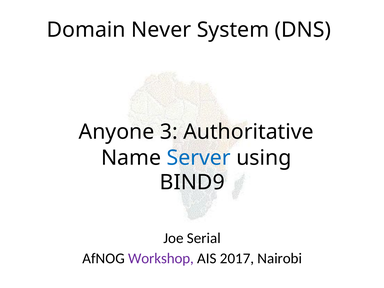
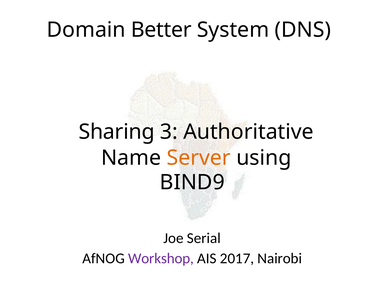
Never: Never -> Better (161, 30)
Anyone: Anyone -> Sharing (117, 132)
Server colour: blue -> orange (199, 158)
